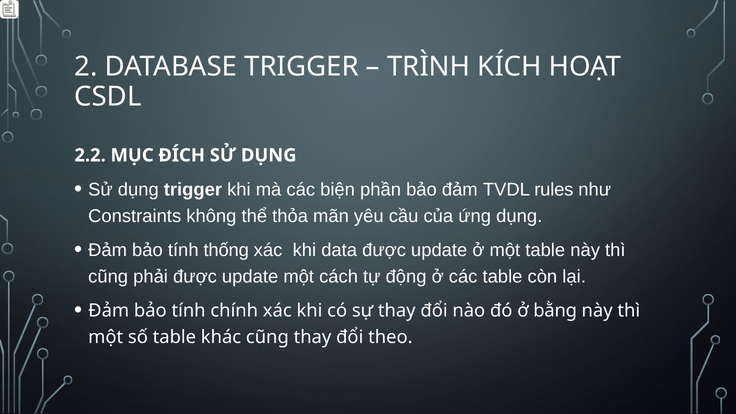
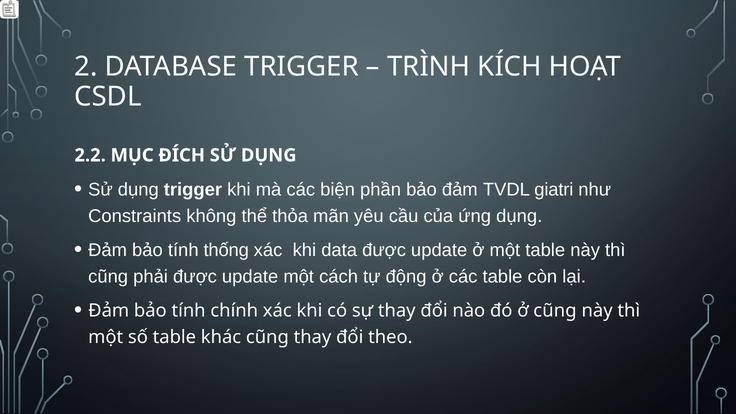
rules: rules -> giatri (554, 189)
ở bằng: bằng -> cũng (555, 311)
